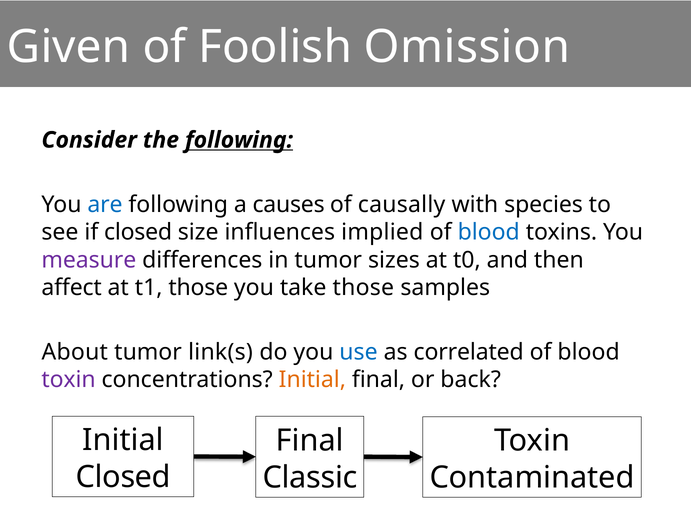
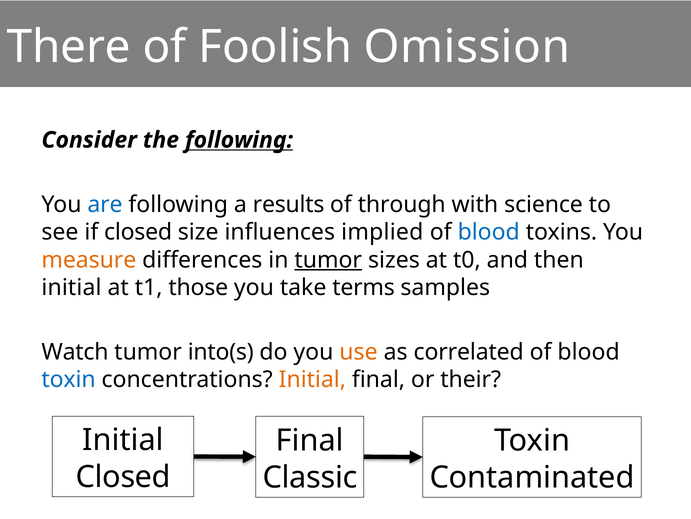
Given: Given -> There (69, 47)
causes: causes -> results (289, 204)
causally: causally -> through (402, 204)
species: species -> science (544, 204)
measure colour: purple -> orange (89, 260)
tumor underline: none -> present (328, 260)
affect: affect -> initial (71, 287)
take those: those -> terms (364, 287)
About: About -> Watch (75, 352)
link(s: link(s -> into(s (221, 352)
use colour: blue -> orange (358, 352)
toxin colour: purple -> blue (69, 379)
back: back -> their (471, 379)
